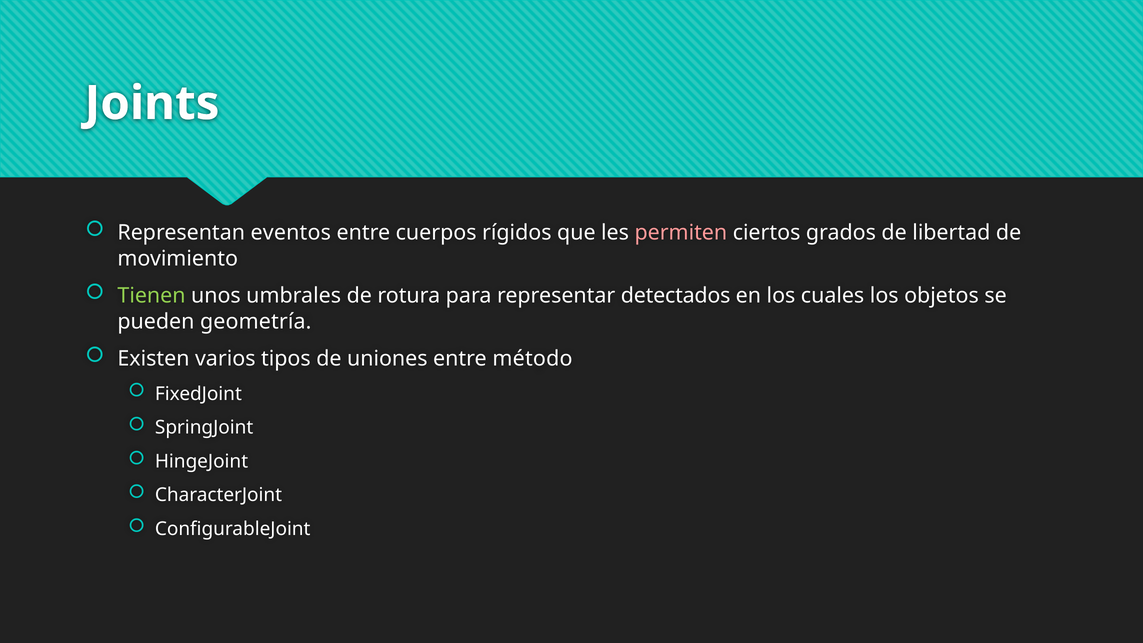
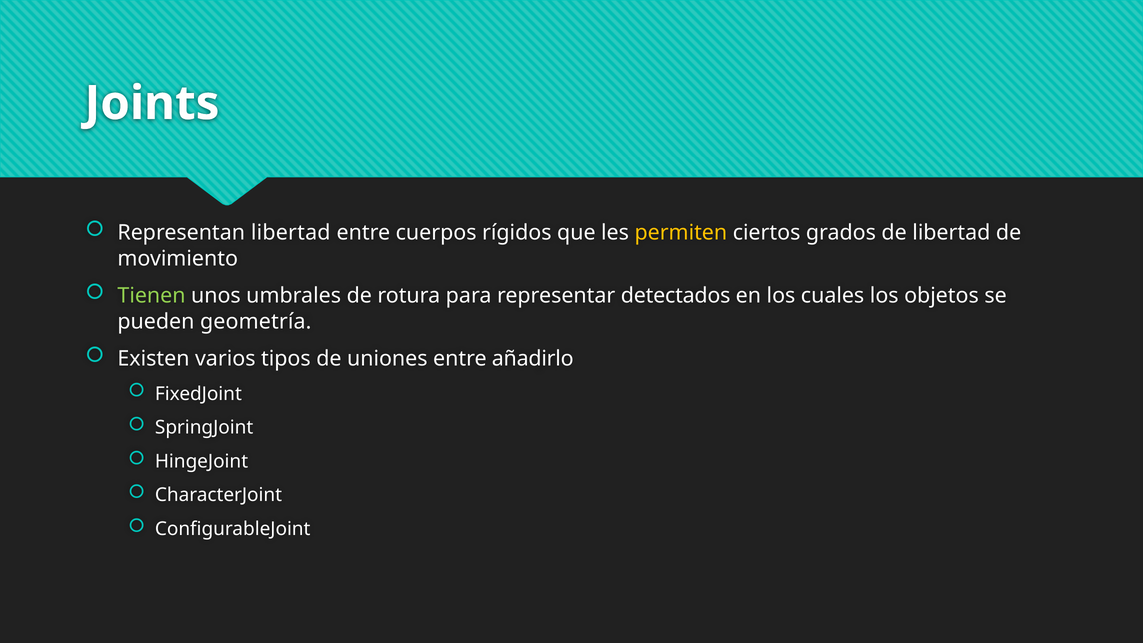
Representan eventos: eventos -> libertad (291, 233)
permiten colour: pink -> yellow (681, 233)
método: método -> añadirlo (533, 359)
